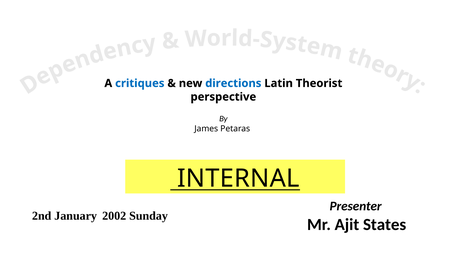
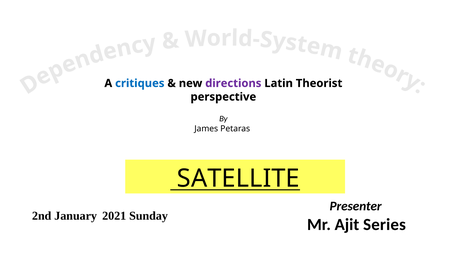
directions colour: blue -> purple (233, 83)
INTERNAL: INTERNAL -> SATELLITE (238, 178)
2002: 2002 -> 2021 (114, 216)
States: States -> Series (385, 224)
